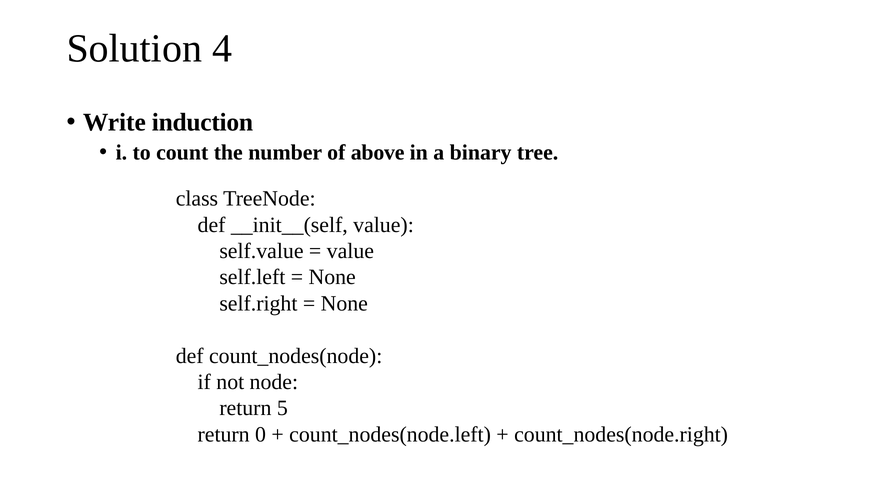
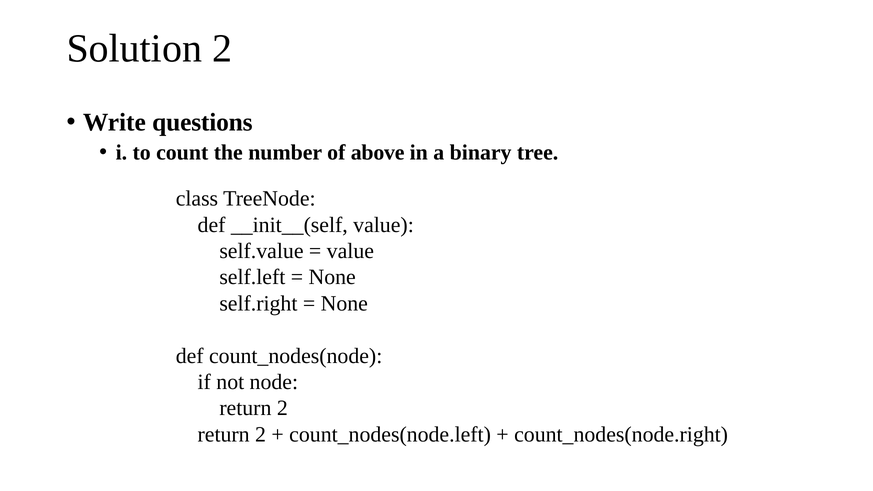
Solution 4: 4 -> 2 (222, 49)
induction: induction -> questions (202, 122)
5: 5 -> 2 (282, 408)
0: 0 -> 2 (261, 434)
